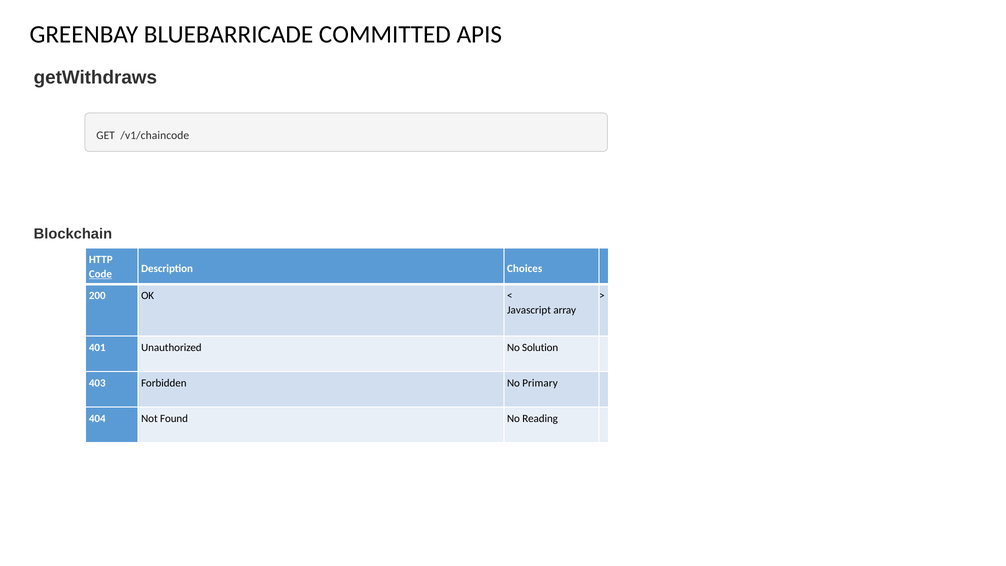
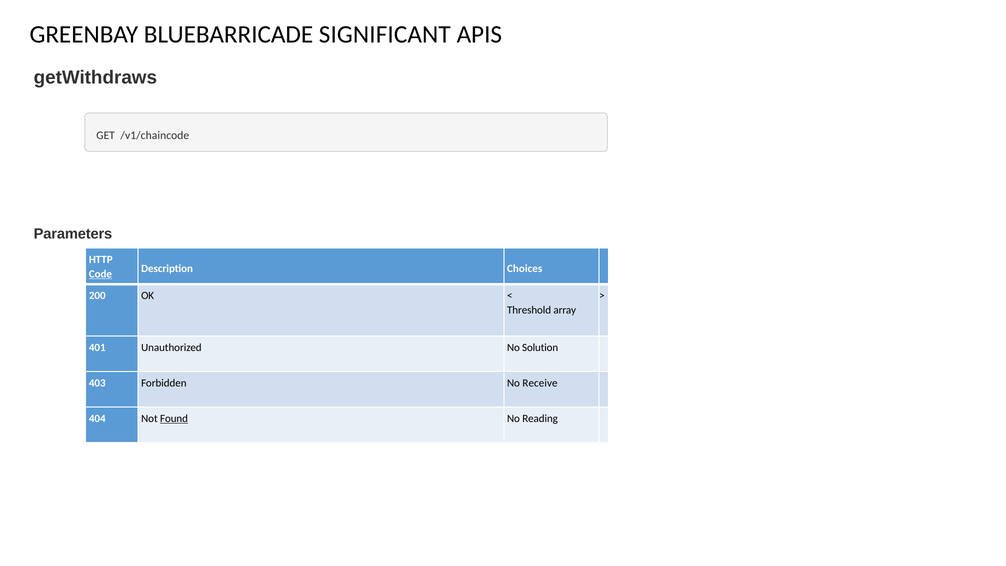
COMMITTED: COMMITTED -> SIGNIFICANT (385, 34)
Blockchain: Blockchain -> Parameters (73, 234)
Javascript: Javascript -> Threshold (529, 310)
Primary: Primary -> Receive (540, 383)
Found underline: none -> present (174, 419)
